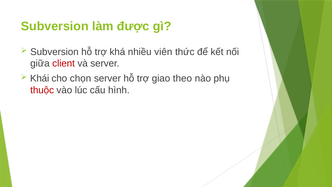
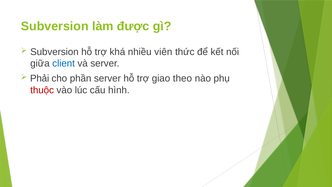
client colour: red -> blue (64, 63)
Khái: Khái -> Phải (40, 78)
chọn: chọn -> phần (81, 78)
